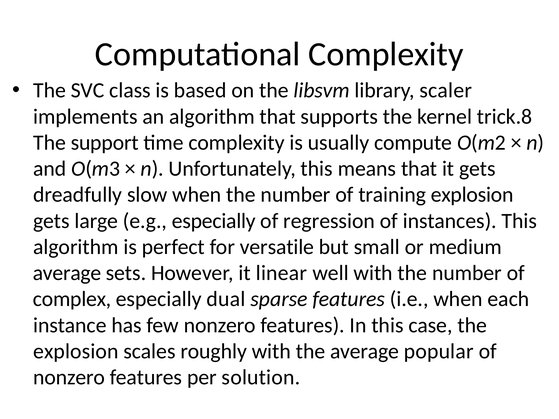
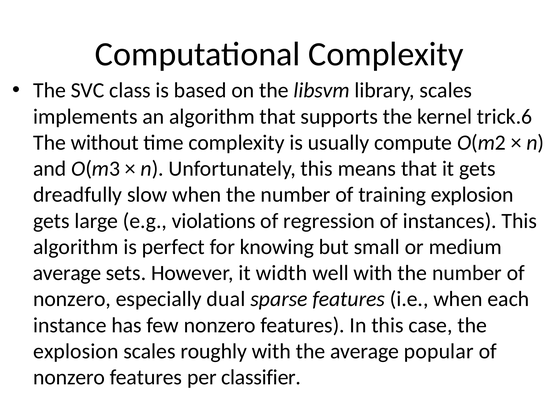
library scaler: scaler -> scales (446, 91)
trick.8: trick.8 -> trick.6 (505, 117)
support: support -> without (105, 143)
e.g especially: especially -> violations (214, 221)
versatile: versatile -> knowing (277, 247)
linear: linear -> width (281, 273)
complex: complex -> nonzero (72, 299)
solution: solution -> classifier (261, 378)
